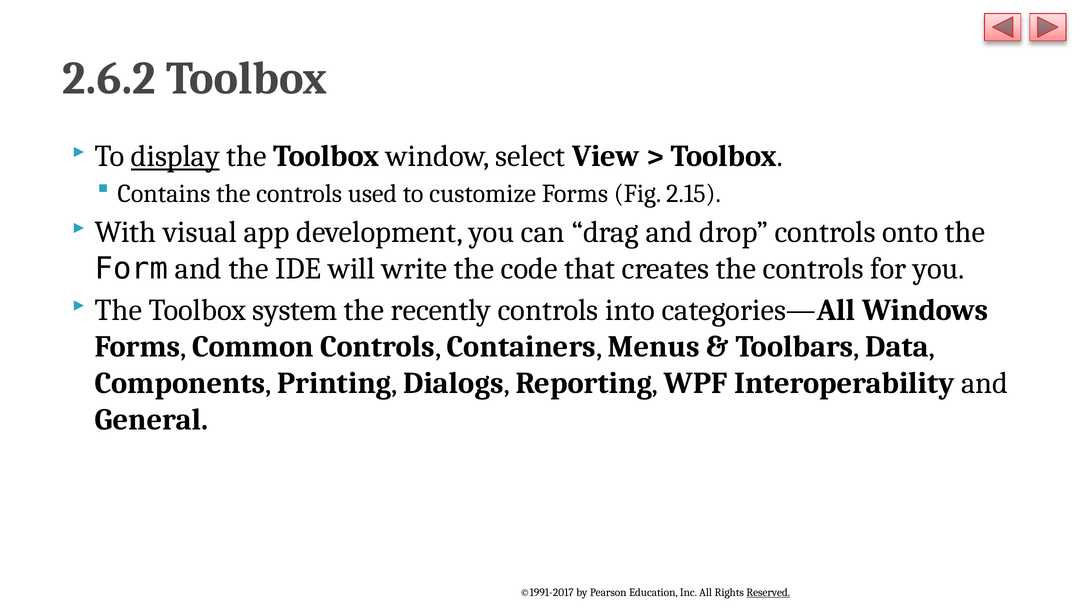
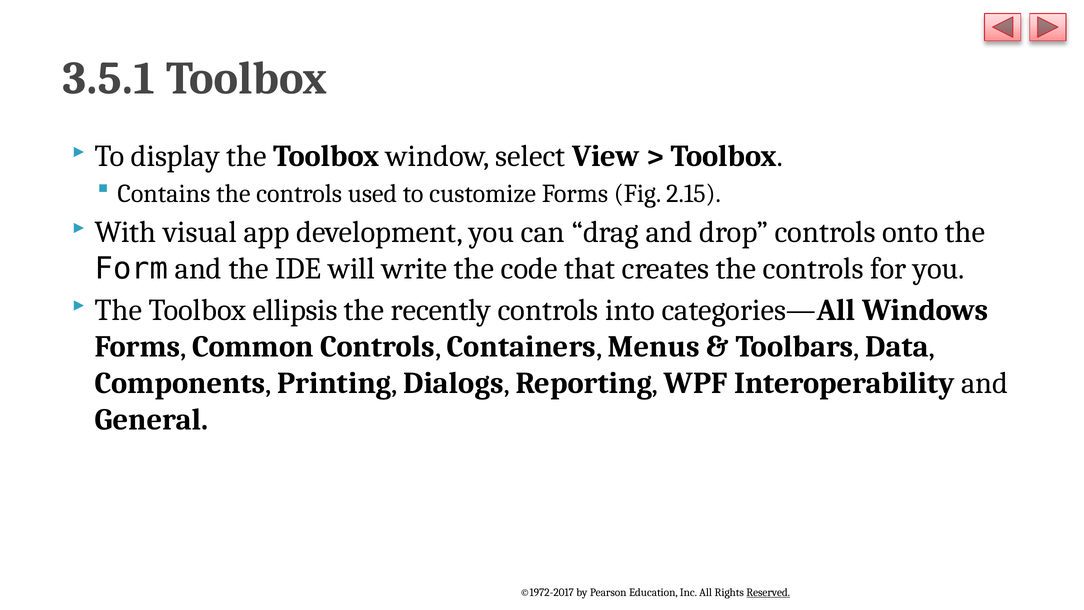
2.6.2: 2.6.2 -> 3.5.1 (109, 78)
display underline: present -> none (175, 156)
system: system -> ellipsis (295, 310)
©1991-2017: ©1991-2017 -> ©1972-2017 (547, 592)
